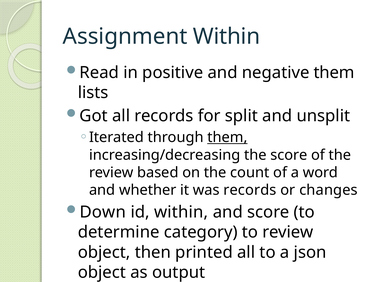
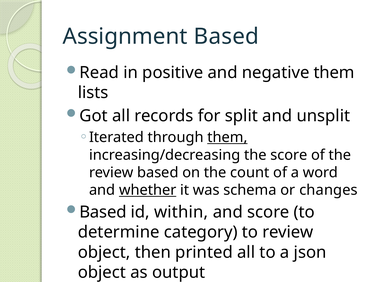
Assignment Within: Within -> Based (226, 36)
whether underline: none -> present (148, 190)
was records: records -> schema (250, 190)
Down: Down -> Based (103, 212)
